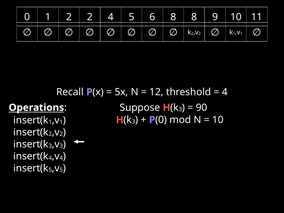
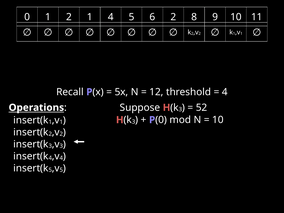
2 2: 2 -> 1 (90, 17)
6 8: 8 -> 2 (173, 17)
90: 90 -> 52 (202, 108)
